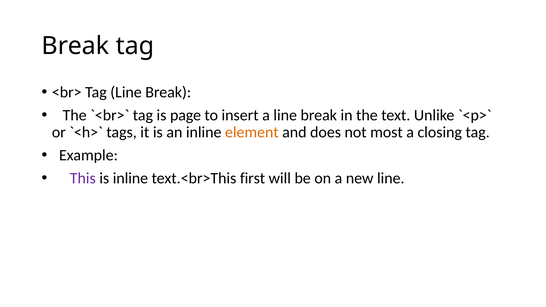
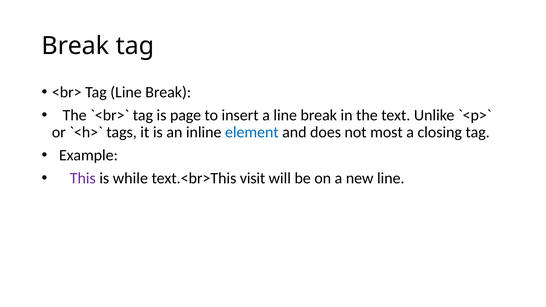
element colour: orange -> blue (252, 132)
is inline: inline -> while (130, 178)
first: first -> visit (253, 178)
